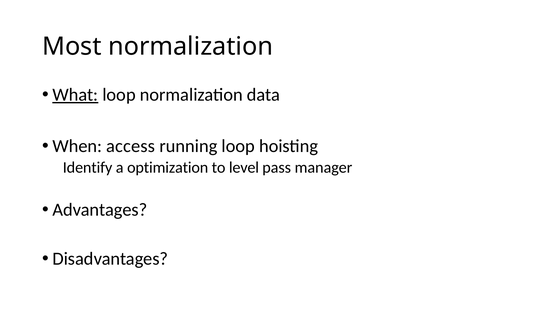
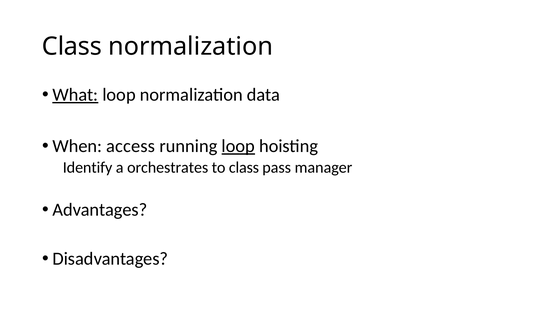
Most: Most -> Class (72, 46)
loop underline: none -> present (238, 146)
optimization: optimization -> orchestrates (168, 167)
to level: level -> class (244, 167)
